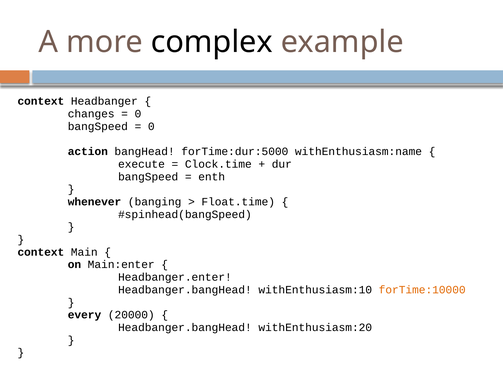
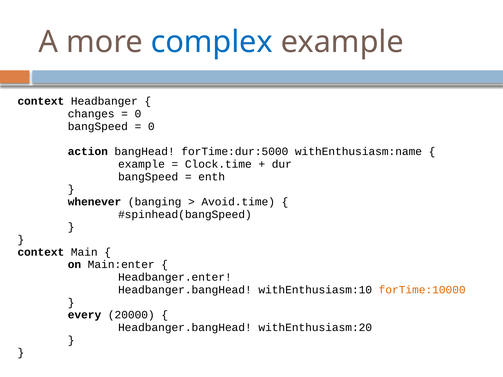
complex colour: black -> blue (212, 42)
execute: execute -> example (141, 164)
Float.time: Float.time -> Avoid.time (238, 202)
